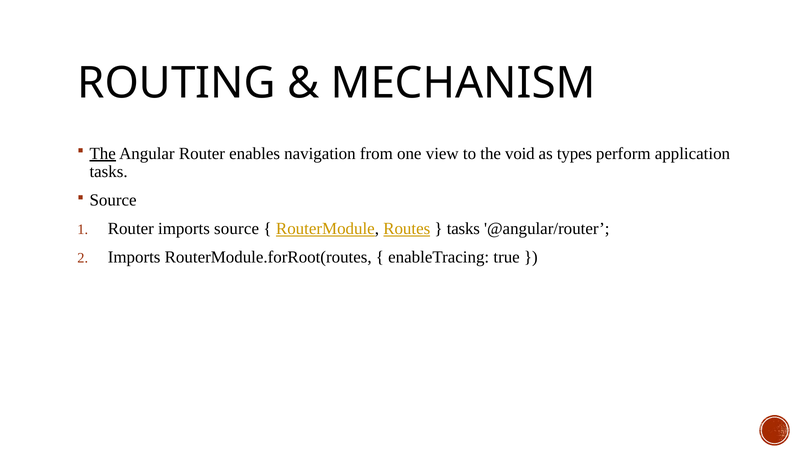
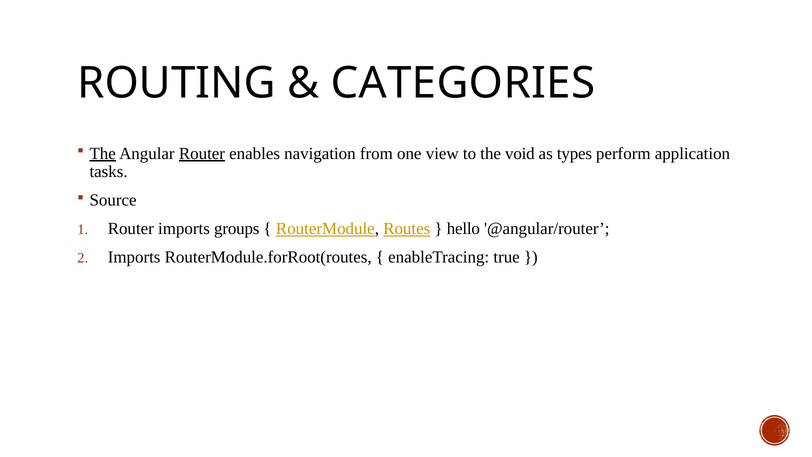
MECHANISM: MECHANISM -> CATEGORIES (463, 83)
Router underline: none -> present (202, 153)
imports source: source -> groups (237, 228)
tasks: tasks -> hello (463, 228)
